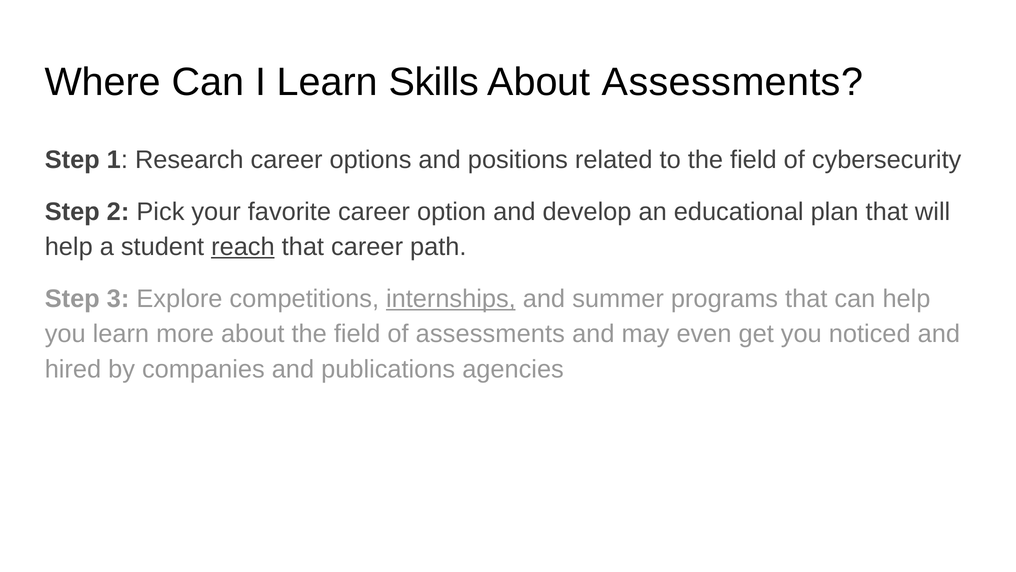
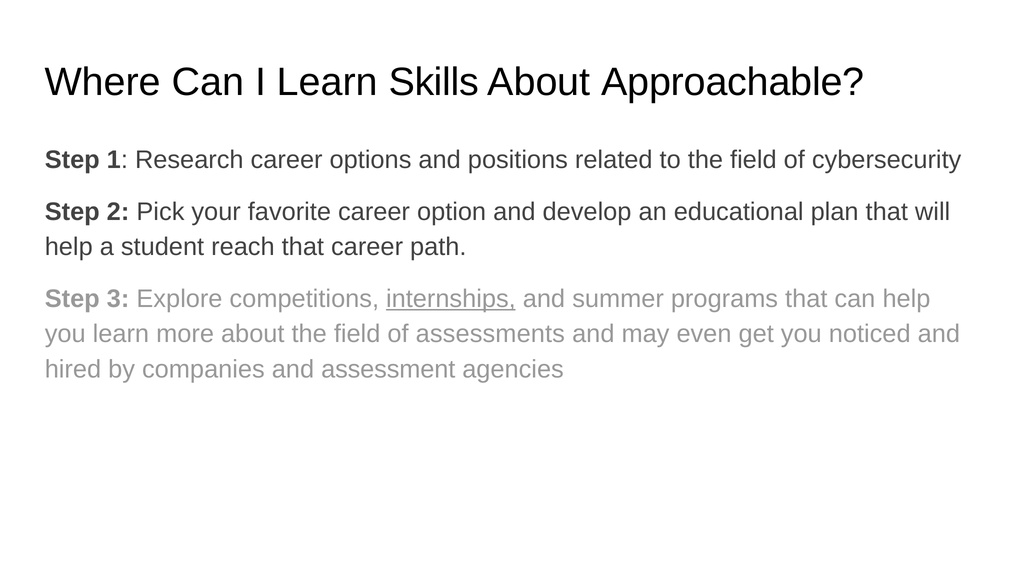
About Assessments: Assessments -> Approachable (733, 82)
reach underline: present -> none (243, 247)
publications: publications -> assessment (388, 369)
